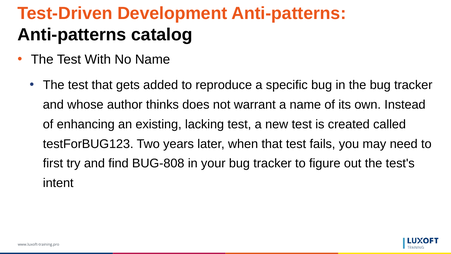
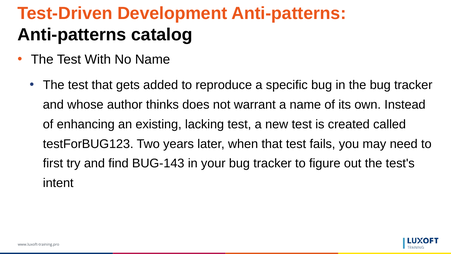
BUG-808: BUG-808 -> BUG-143 (158, 163)
